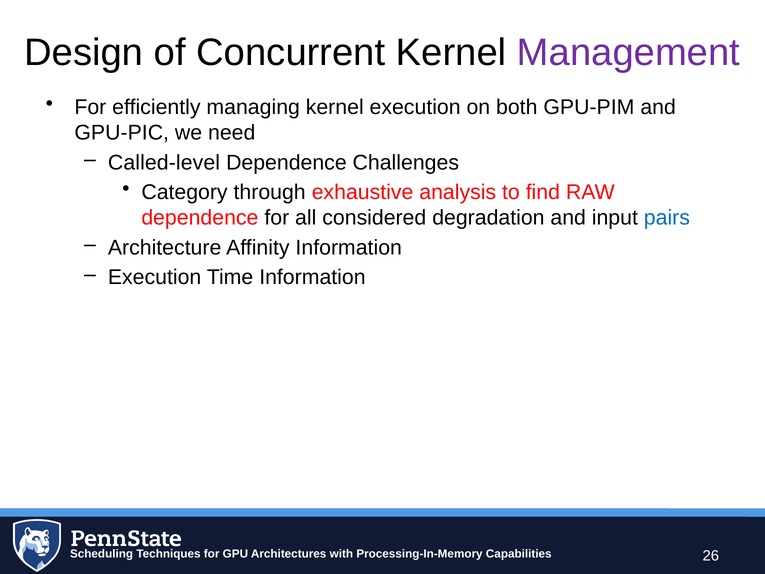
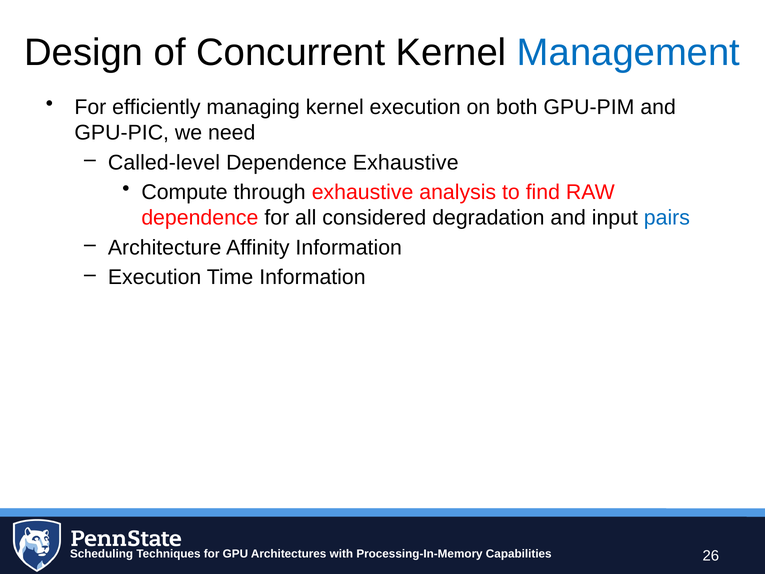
Management colour: purple -> blue (629, 52)
Dependence Challenges: Challenges -> Exhaustive (406, 163)
Category: Category -> Compute (185, 192)
